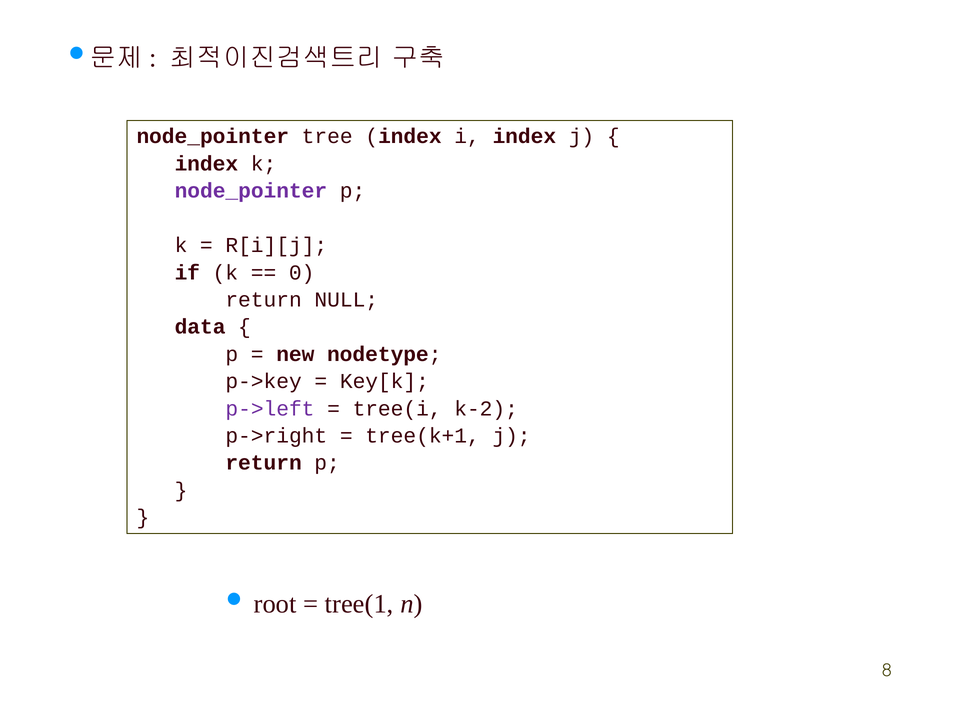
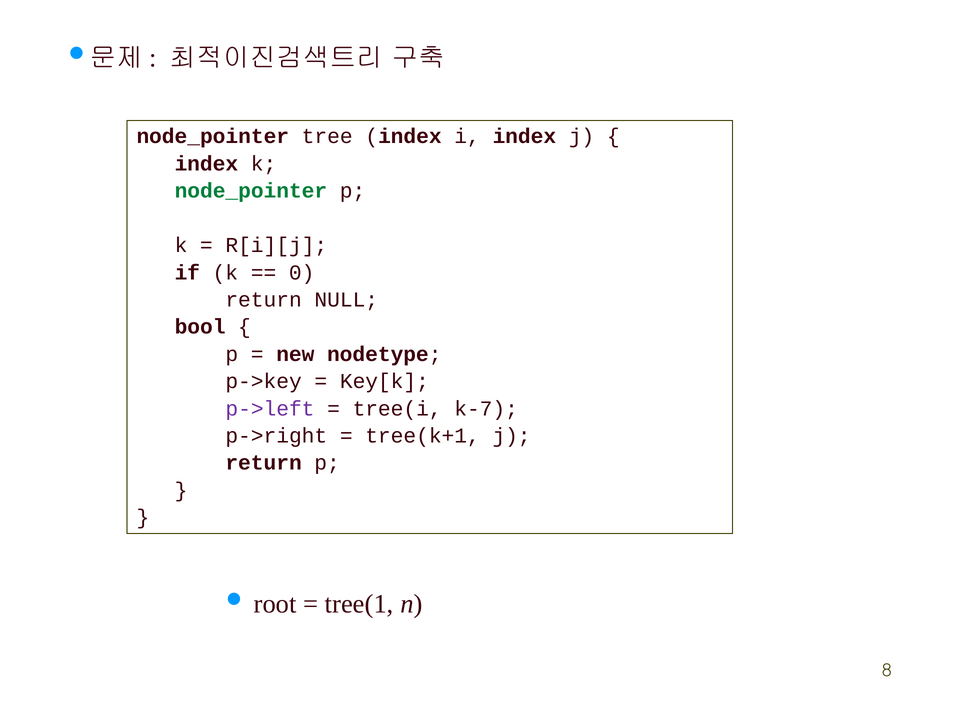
node_pointer colour: purple -> green (251, 191)
data: data -> bool (200, 327)
k-2: k-2 -> k-7 (486, 408)
